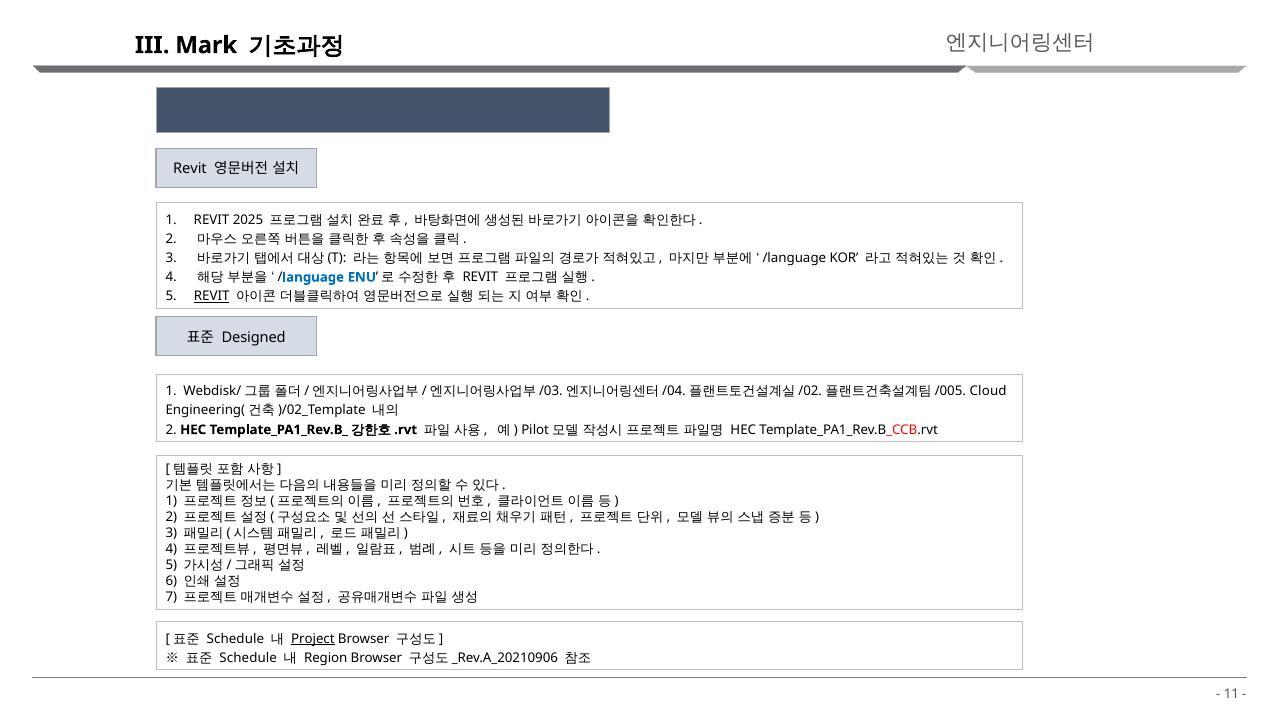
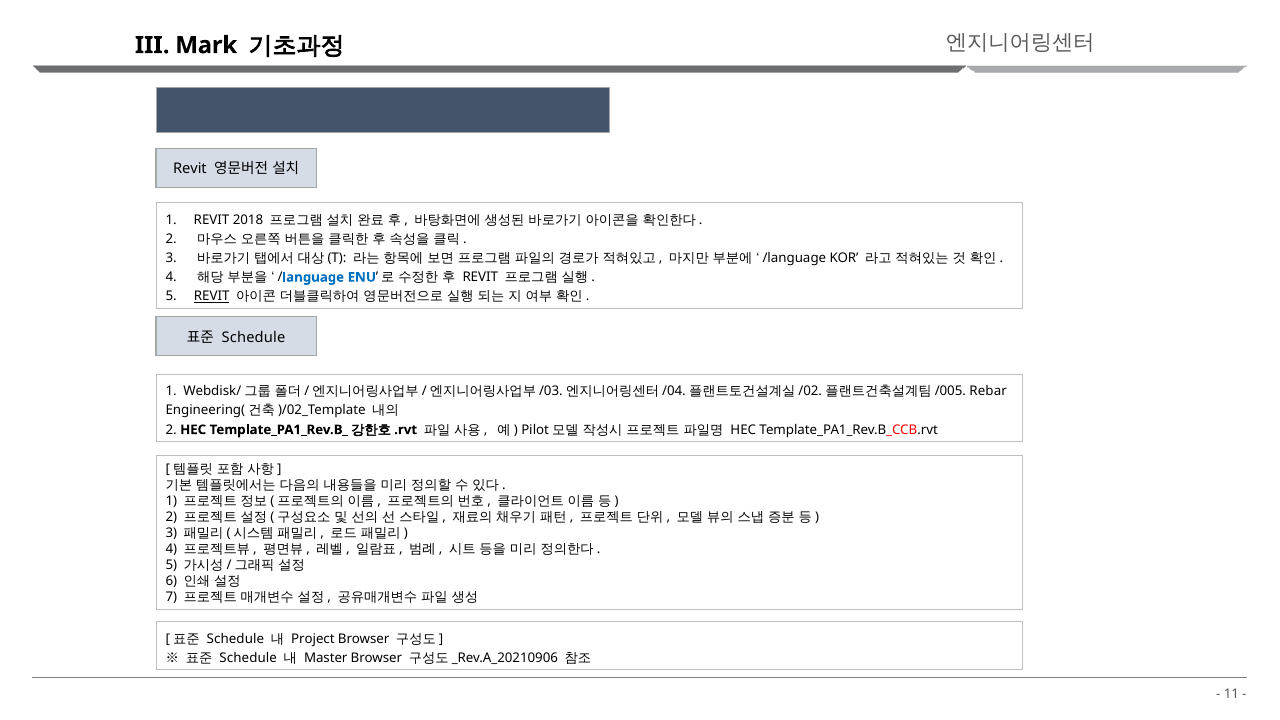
2025: 2025 -> 2018 (248, 220)
Designed: Designed -> Schedule (253, 337)
Cloud: Cloud -> Rebar (988, 391)
Project underline: present -> none (313, 639)
Region: Region -> Master (326, 658)
